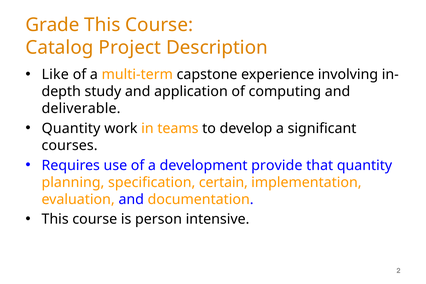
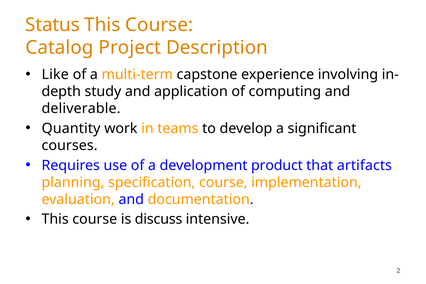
Grade: Grade -> Status (53, 25)
provide: provide -> product (277, 165)
that quantity: quantity -> artifacts (364, 165)
specification certain: certain -> course (223, 182)
person: person -> discuss (159, 219)
